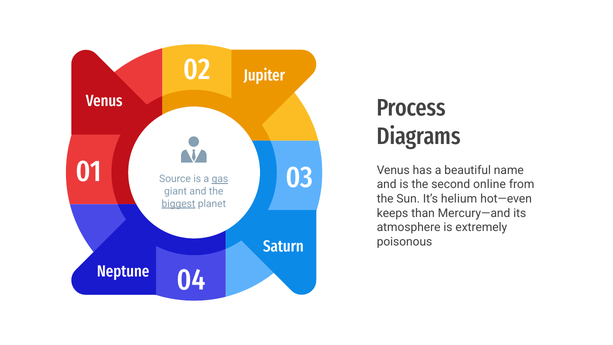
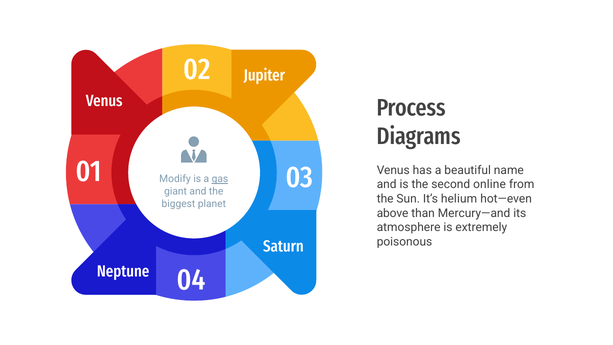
Source: Source -> Modify (175, 179)
biggest underline: present -> none (178, 204)
keeps: keeps -> above (393, 213)
